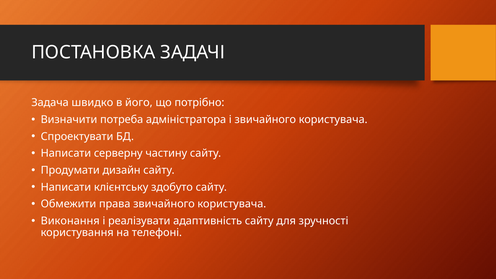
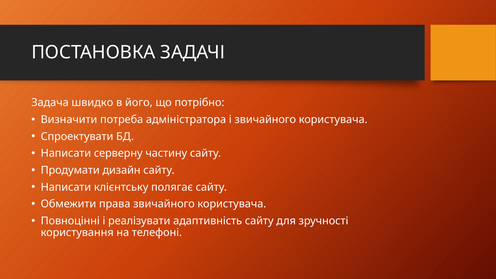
здобуто: здобуто -> полягає (172, 187)
Виконання: Виконання -> Повноцінні (70, 221)
